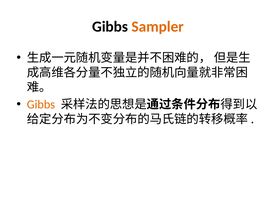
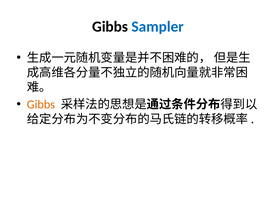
Sampler colour: orange -> blue (158, 27)
